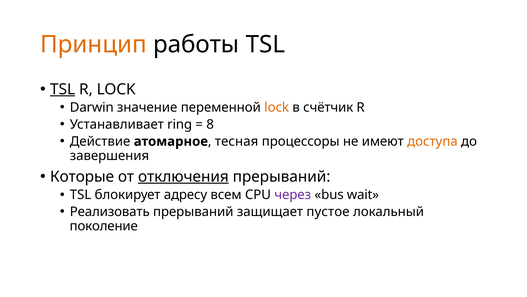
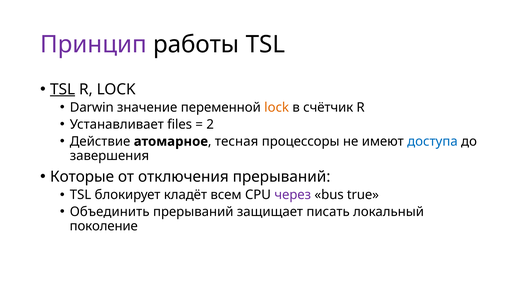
Принцип colour: orange -> purple (93, 44)
ring: ring -> files (180, 124)
8: 8 -> 2 (210, 124)
доступа colour: orange -> blue (432, 141)
отключения underline: present -> none (183, 176)
адресу: адресу -> кладёт (185, 194)
wait: wait -> true (363, 194)
Реализовать: Реализовать -> Объединить (110, 211)
пустое: пустое -> писать (328, 211)
